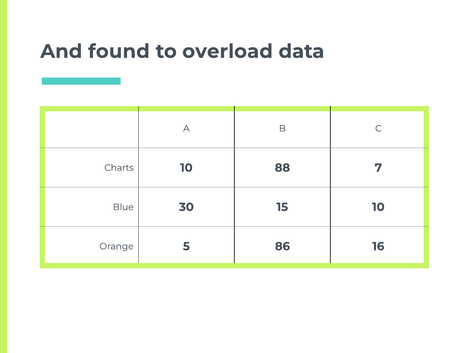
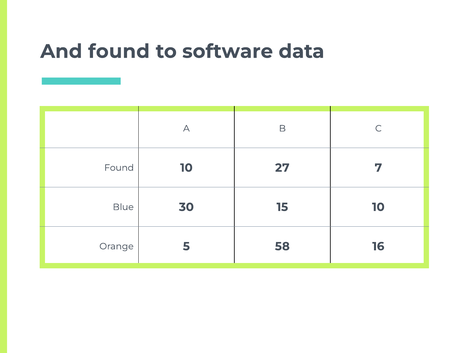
overload: overload -> software (228, 51)
Charts: Charts -> Found (119, 168)
88: 88 -> 27 (282, 168)
86: 86 -> 58 (282, 246)
